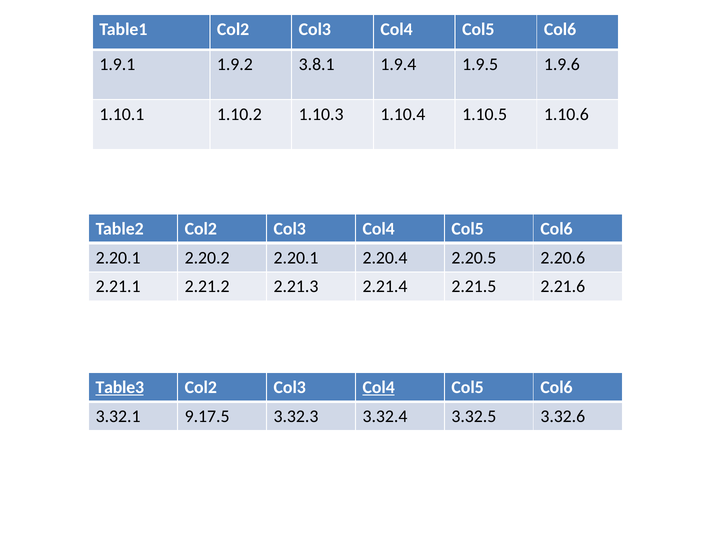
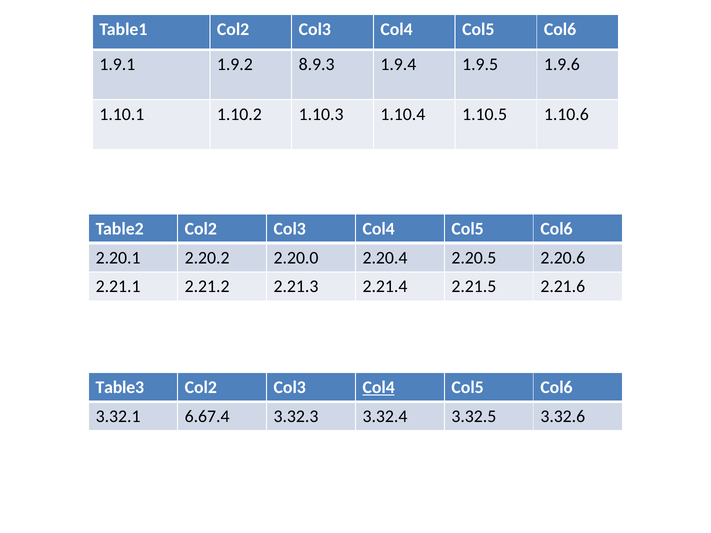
3.8.1: 3.8.1 -> 8.9.3 (317, 64)
2.20.2 2.20.1: 2.20.1 -> 2.20.0 (296, 258)
Table3 underline: present -> none (120, 388)
9.17.5: 9.17.5 -> 6.67.4 (207, 416)
